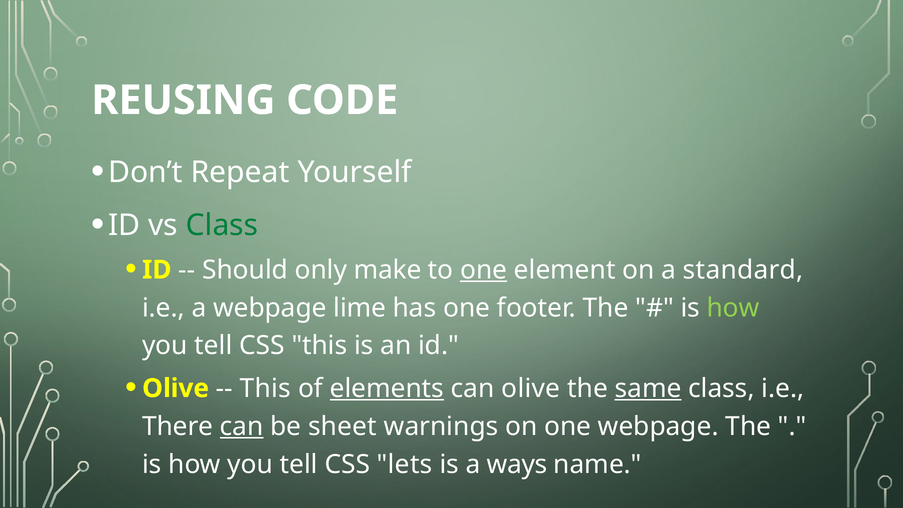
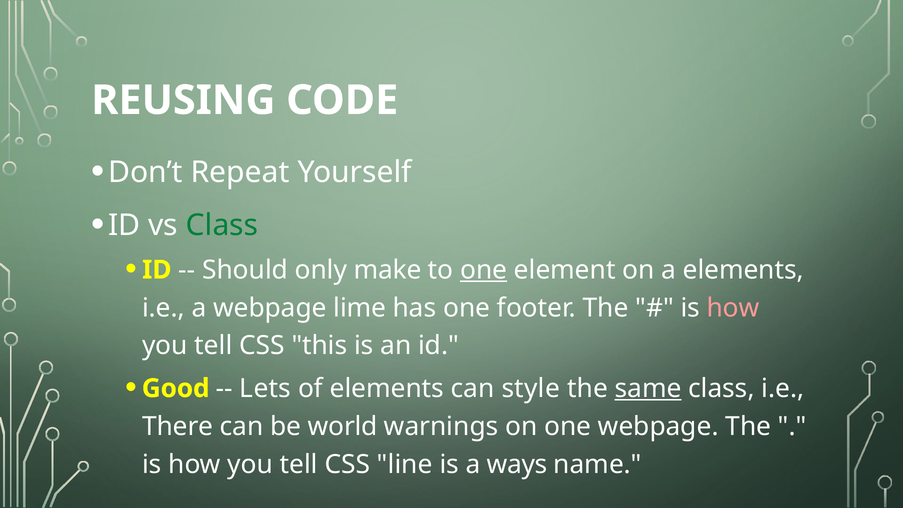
a standard: standard -> elements (743, 270)
how colour: light green -> pink (733, 308)
Olive: Olive -> Good (176, 388)
This: This -> Lets (265, 388)
elements underline: present -> none (387, 388)
can olive: olive -> style (531, 388)
can underline: present -> none (242, 426)
sheet: sheet -> world (343, 426)
lets: lets -> line (405, 464)
